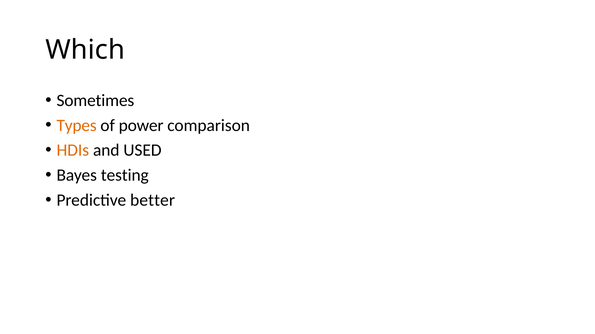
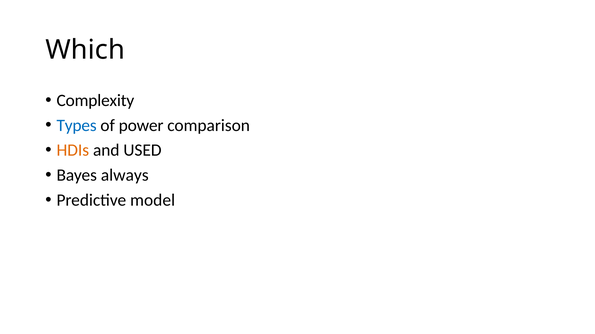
Sometimes: Sometimes -> Complexity (95, 101)
Types colour: orange -> blue (77, 126)
testing: testing -> always (125, 175)
better: better -> model (153, 200)
